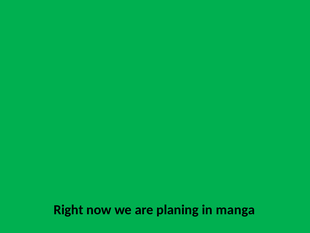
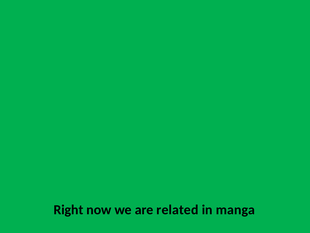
planing: planing -> related (177, 209)
